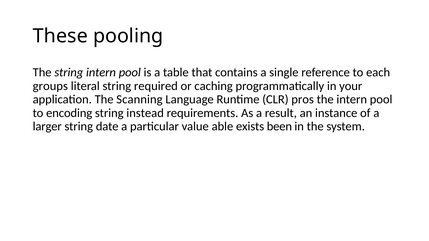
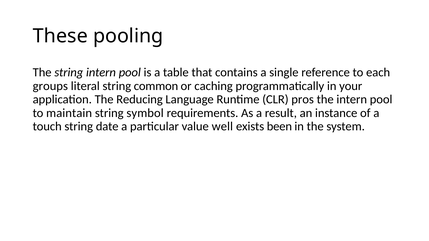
required: required -> common (156, 86)
Scanning: Scanning -> Reducing (140, 100)
encoding: encoding -> maintain (69, 113)
instead: instead -> symbol (145, 113)
larger: larger -> touch (47, 127)
able: able -> well (222, 127)
